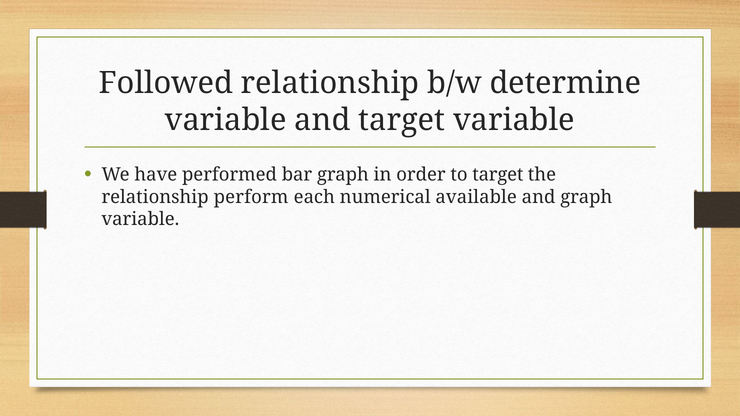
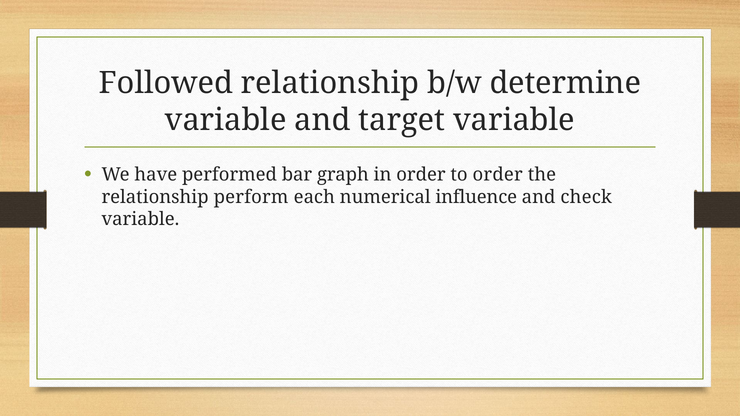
to target: target -> order (498, 175)
available: available -> influence (476, 197)
and graph: graph -> check (586, 197)
